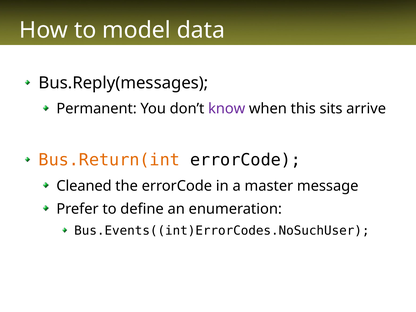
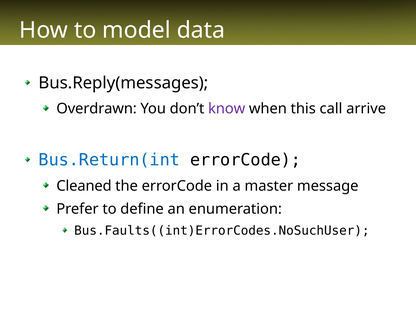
Permanent: Permanent -> Overdrawn (97, 109)
sits: sits -> call (331, 109)
Bus.Return(int colour: orange -> blue (109, 160)
Bus.Events((int)ErrorCodes.NoSuchUser: Bus.Events((int)ErrorCodes.NoSuchUser -> Bus.Faults((int)ErrorCodes.NoSuchUser (222, 231)
